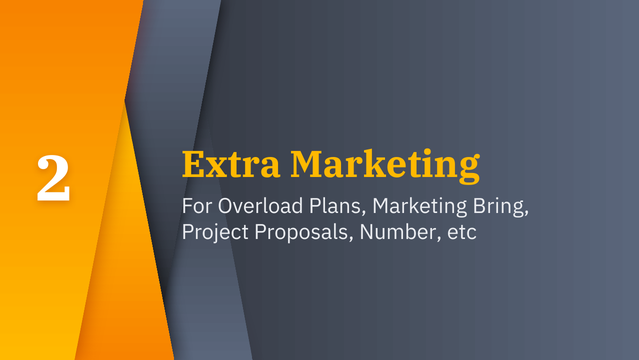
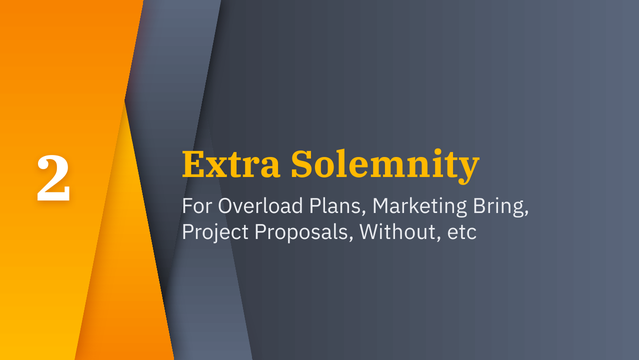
Extra Marketing: Marketing -> Solemnity (385, 165)
Number: Number -> Without (401, 232)
